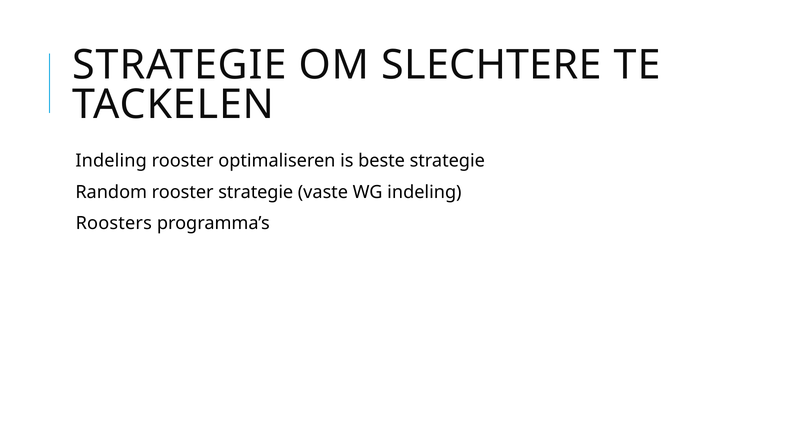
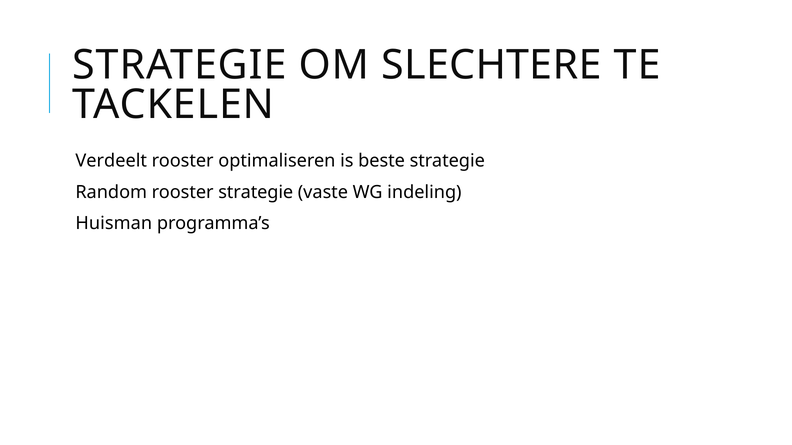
Indeling: Indeling -> Verdeelt (111, 161)
Roosters: Roosters -> Huisman (114, 223)
